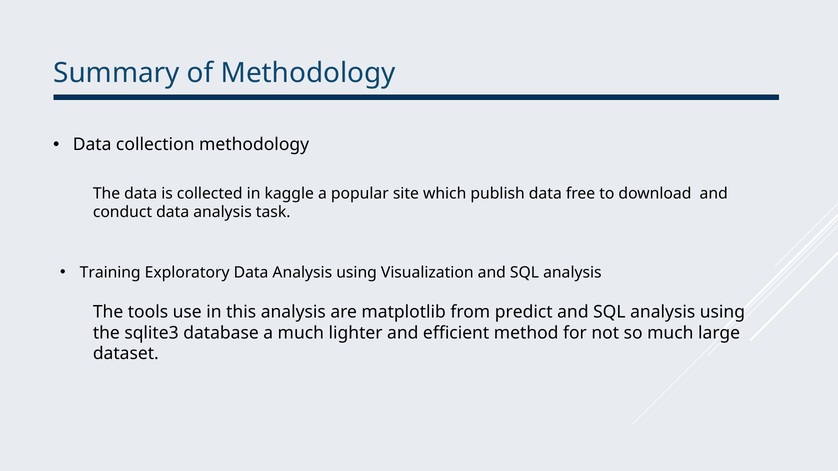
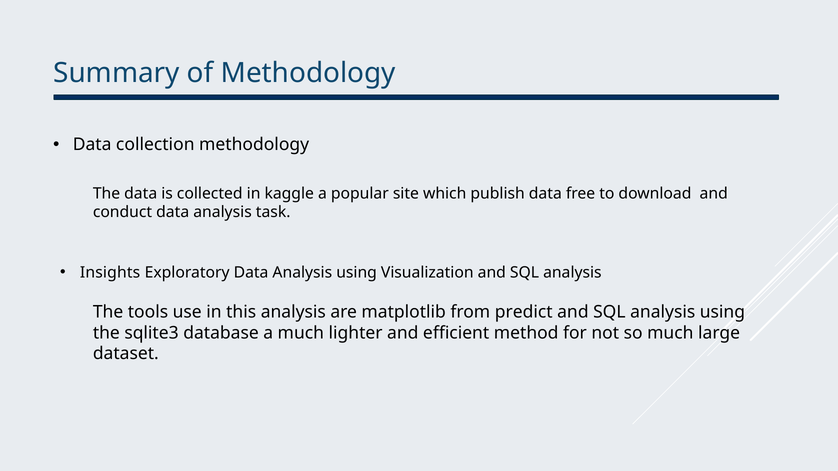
Training: Training -> Insights (110, 273)
